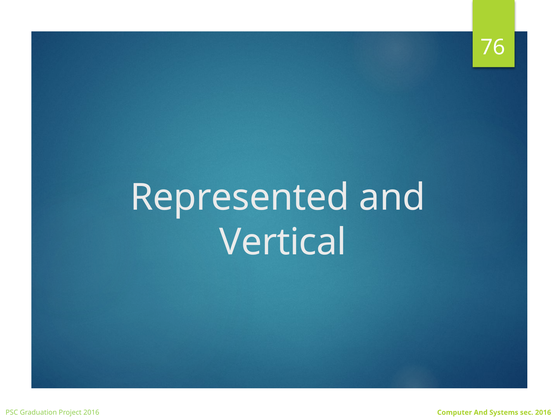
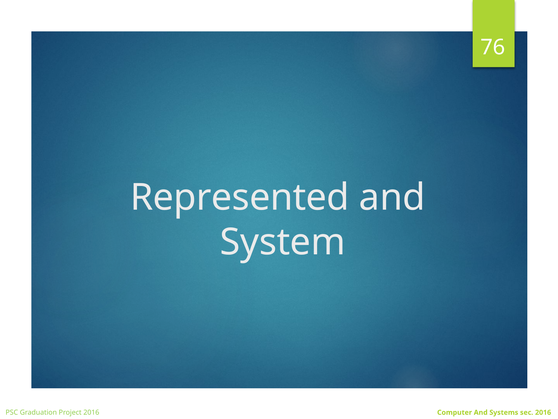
Vertical: Vertical -> System (283, 242)
